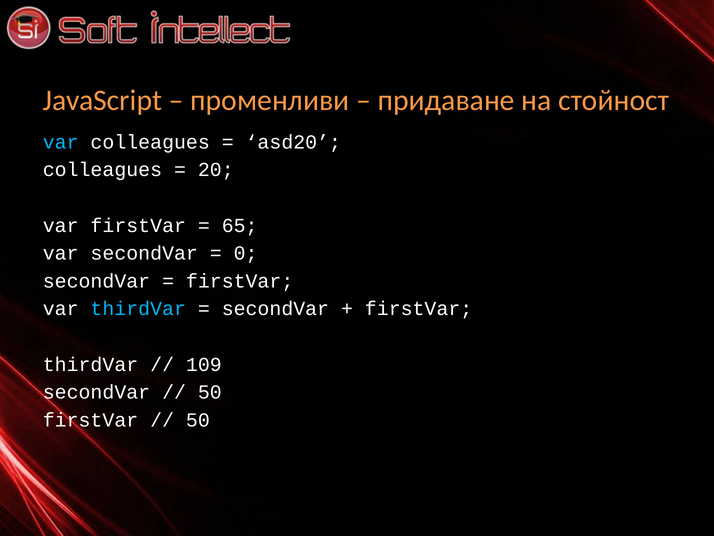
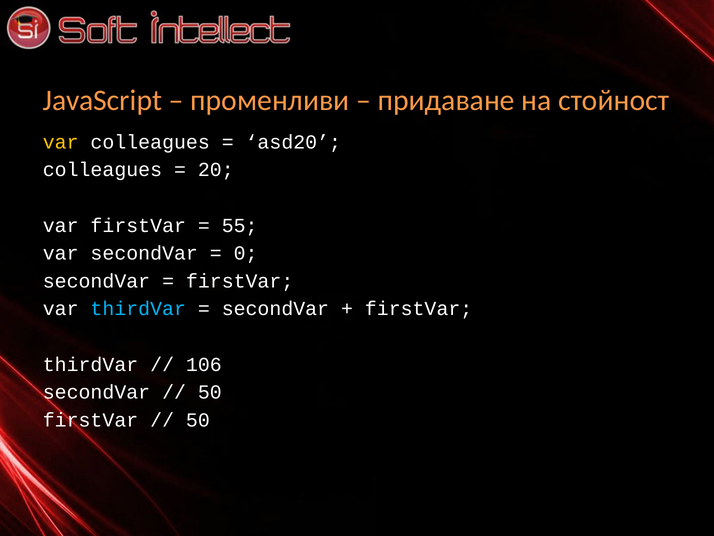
var colour: light blue -> yellow (61, 142)
65: 65 -> 55 (240, 225)
109: 109 -> 106 (204, 364)
